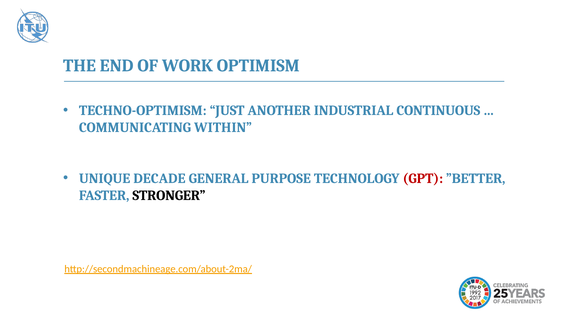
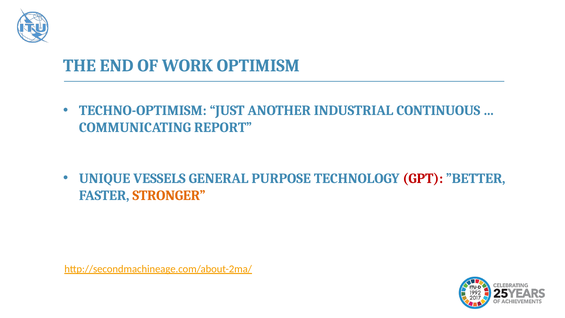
WITHIN: WITHIN -> REPORT (223, 127)
DECADE: DECADE -> VESSELS (160, 178)
STRONGER colour: black -> orange (169, 195)
